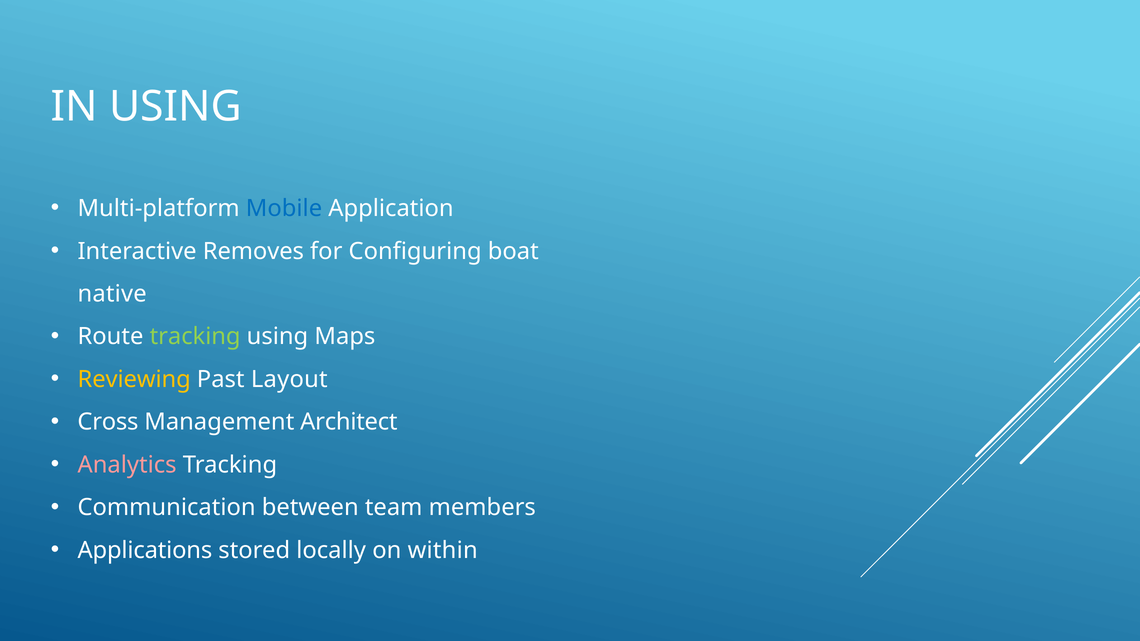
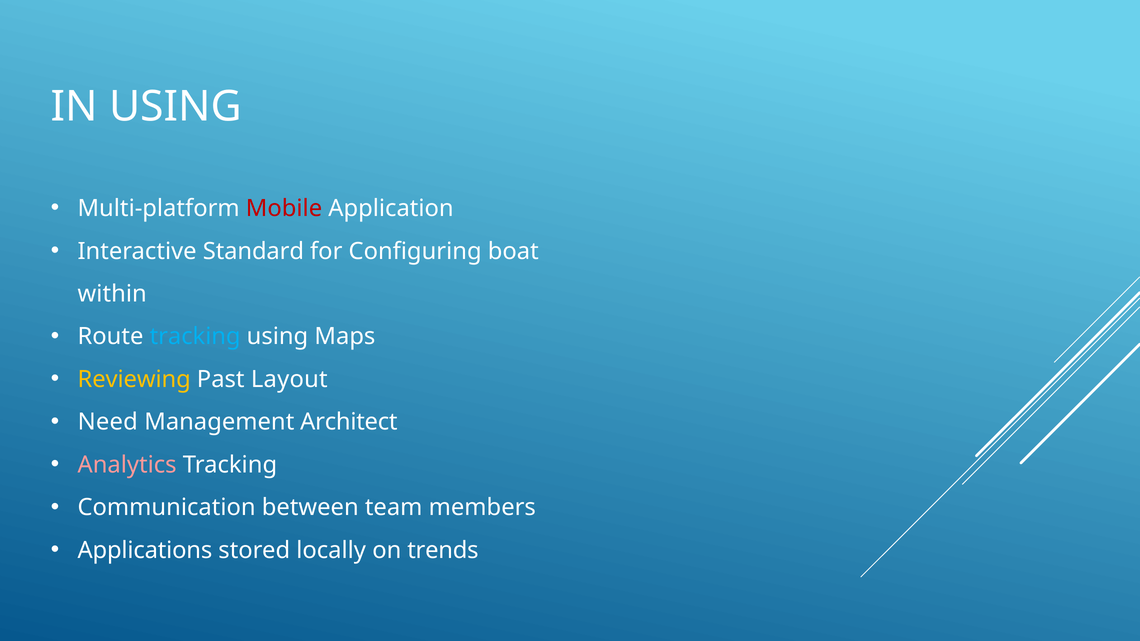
Mobile colour: blue -> red (284, 209)
Removes: Removes -> Standard (253, 251)
native: native -> within (112, 294)
tracking colour: light green -> light blue (195, 337)
Cross: Cross -> Need (108, 422)
within: within -> trends (443, 551)
